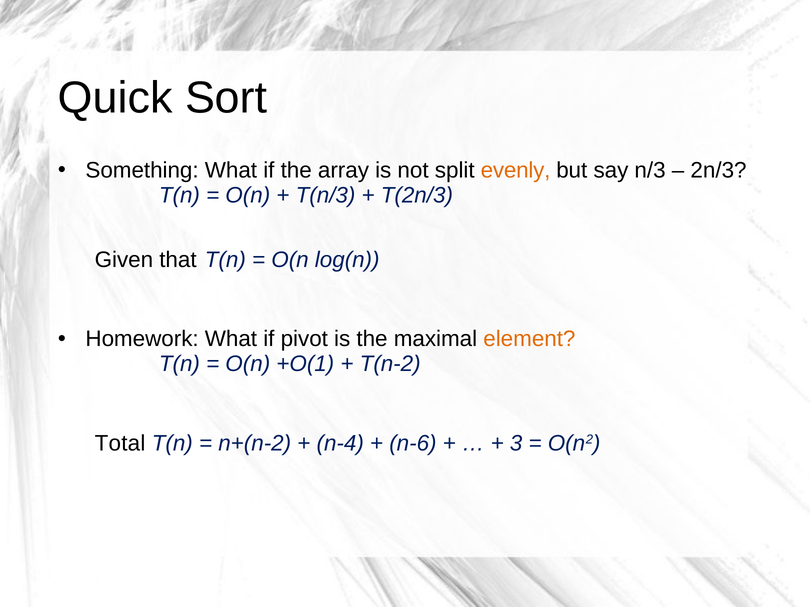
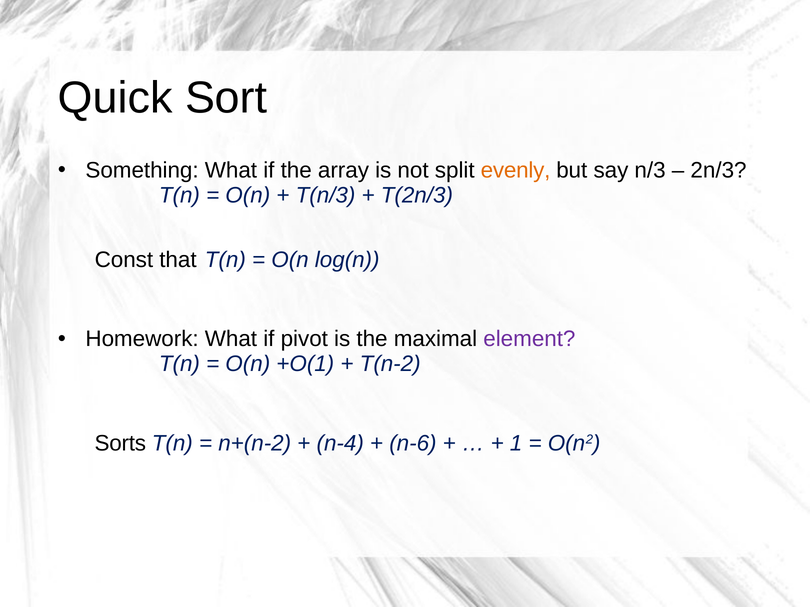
Given: Given -> Const (124, 260)
element colour: orange -> purple (529, 339)
Total: Total -> Sorts (120, 443)
3: 3 -> 1 (516, 443)
